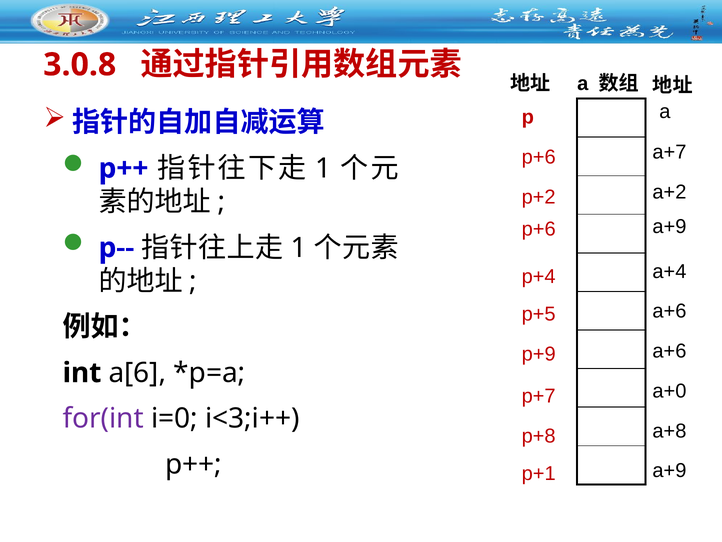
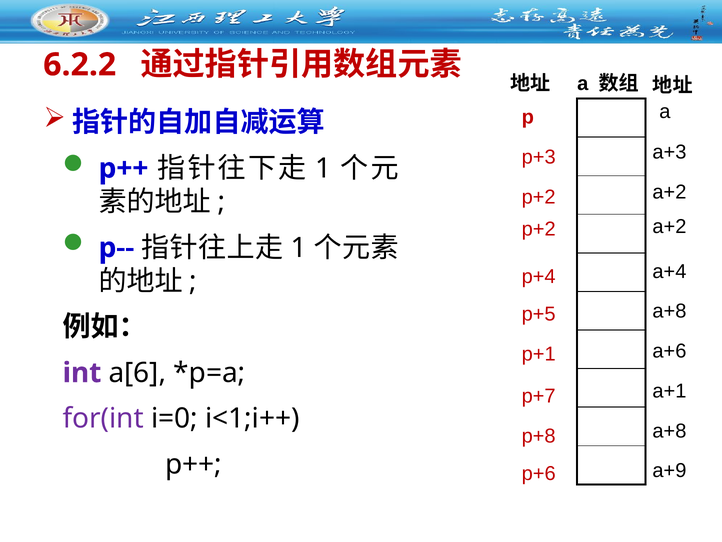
3.0.8: 3.0.8 -> 6.2.2 (80, 65)
a+7: a+7 -> a+3 (669, 152)
p+6: p+6 -> p+3 (539, 157)
a+9: a+9 -> a+2 (669, 226)
p+6: p+6 -> p+2 (539, 229)
a+6: a+6 -> a+8 (669, 311)
p+9: p+9 -> p+1 (539, 354)
int colour: black -> purple (82, 373)
a+0: a+0 -> a+1 (669, 391)
i<3;i++: i<3;i++ -> i<1;i++ (252, 418)
p+1: p+1 -> p+6 (539, 473)
